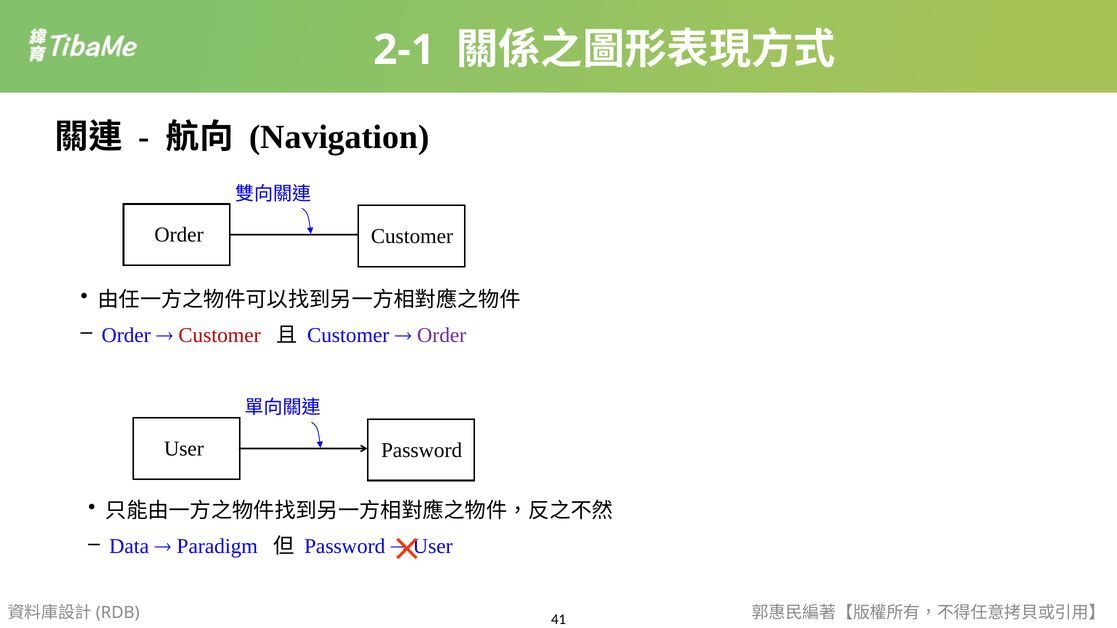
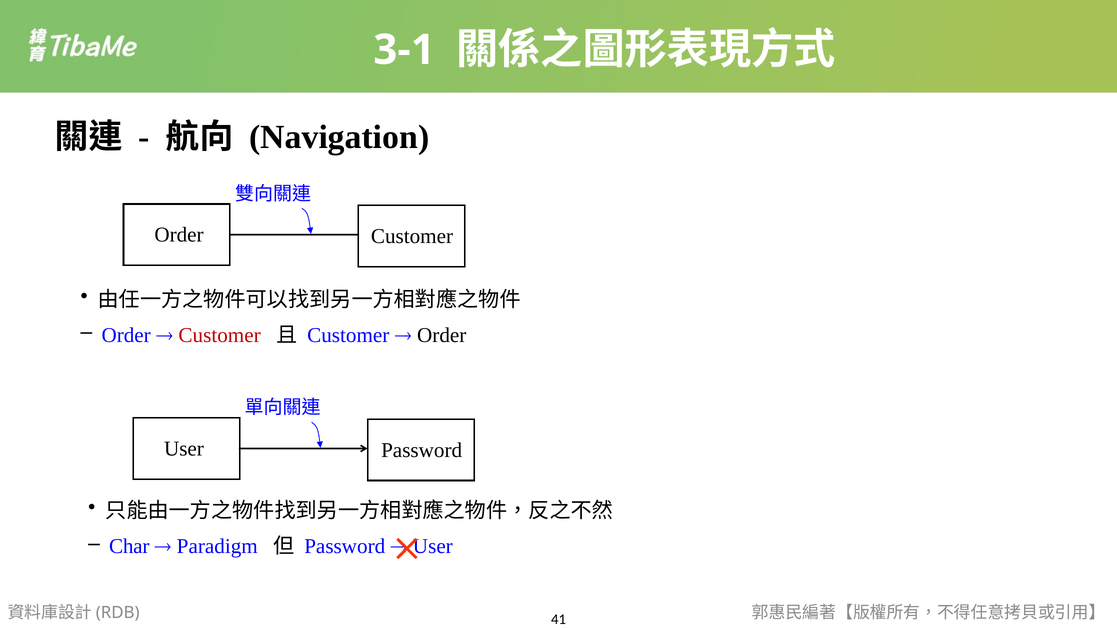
2-1: 2-1 -> 3-1 (404, 50)
Order colour: purple -> black (442, 336)
Data: Data -> Char (129, 547)
